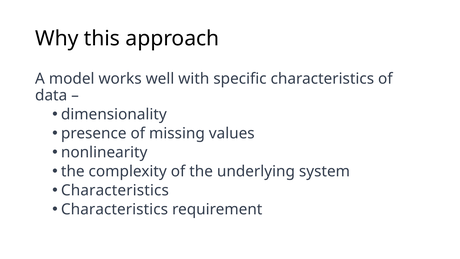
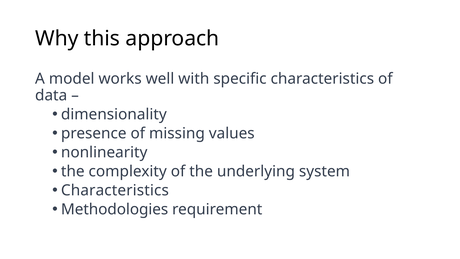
Characteristics: Characteristics -> Methodologies (115, 209)
